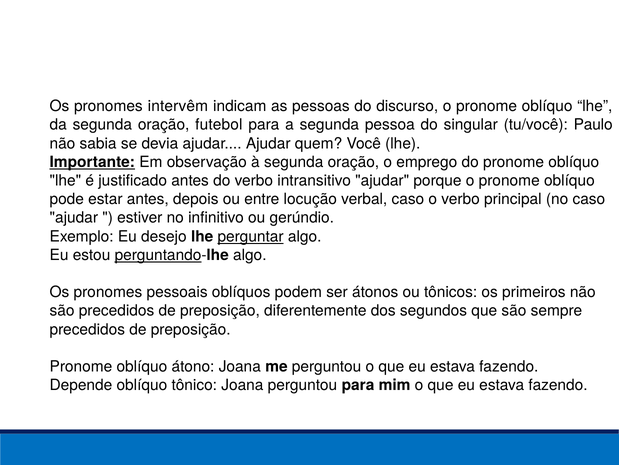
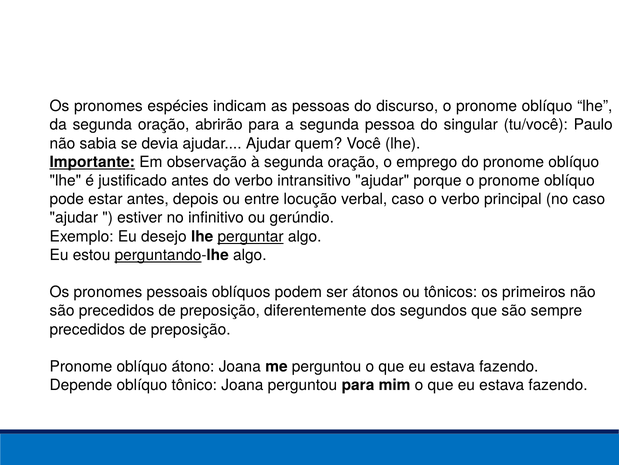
intervêm: intervêm -> espécies (178, 106)
futebol: futebol -> abrirão (219, 125)
